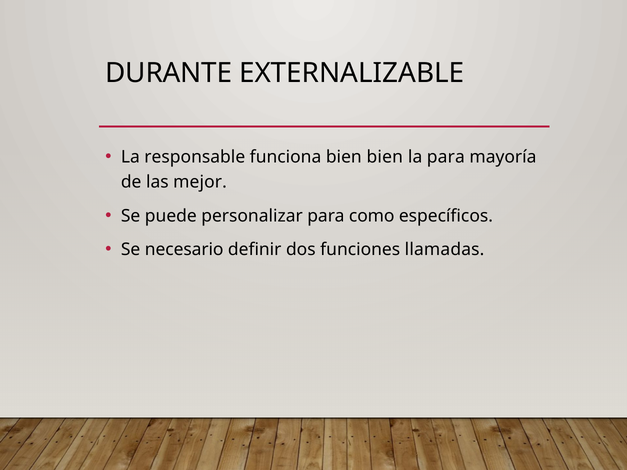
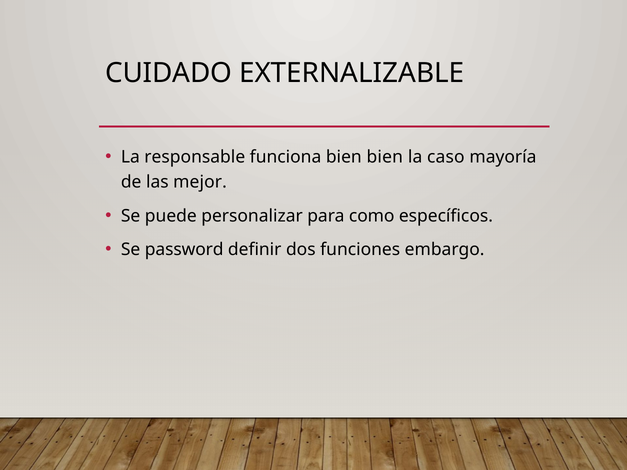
DURANTE: DURANTE -> CUIDADO (169, 73)
la para: para -> caso (446, 157)
necesario: necesario -> password (184, 250)
llamadas: llamadas -> embargo (445, 250)
